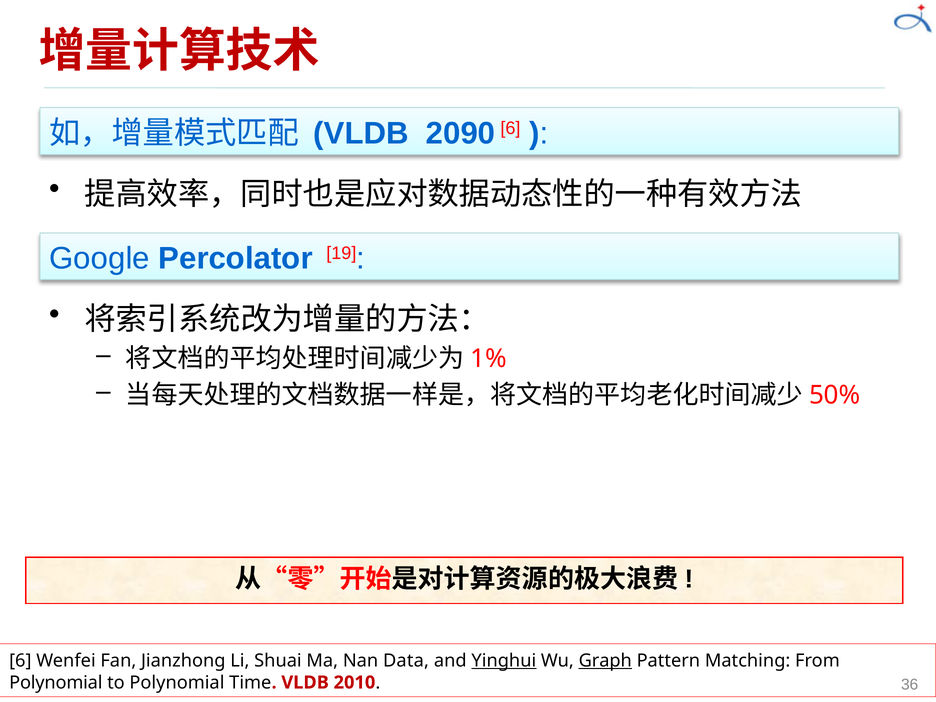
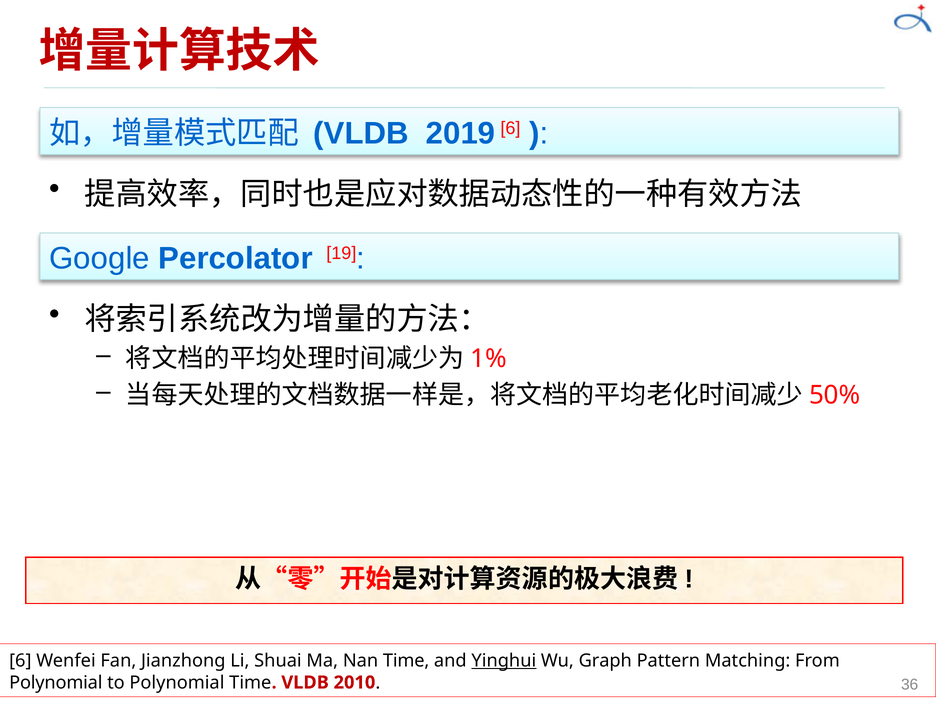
2090: 2090 -> 2019 (461, 133)
Nan Data: Data -> Time (406, 661)
Graph underline: present -> none (605, 661)
